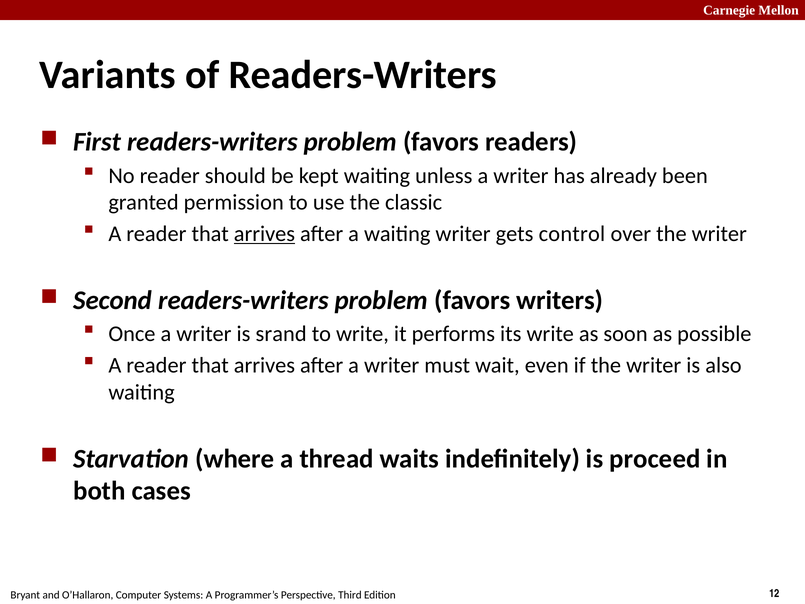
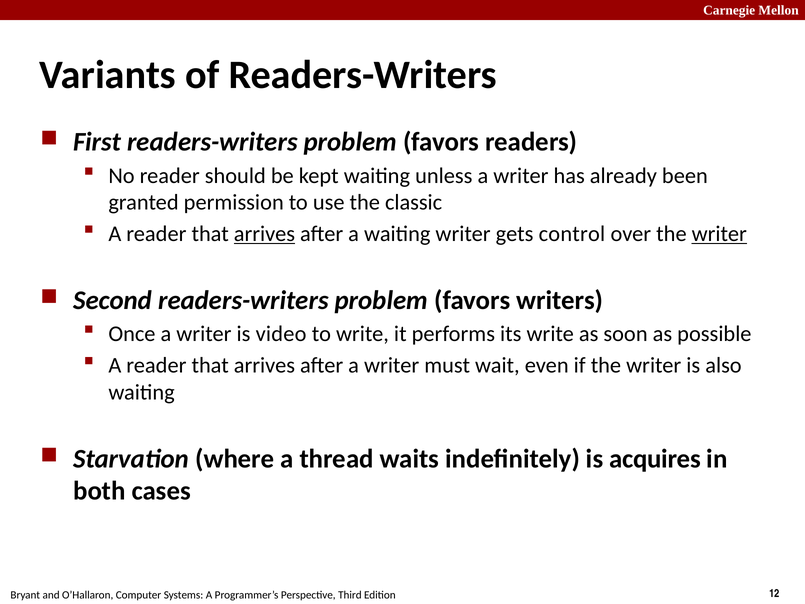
writer underline: none -> present (719, 234)
srand: srand -> video (281, 334)
proceed: proceed -> acquires (655, 459)
